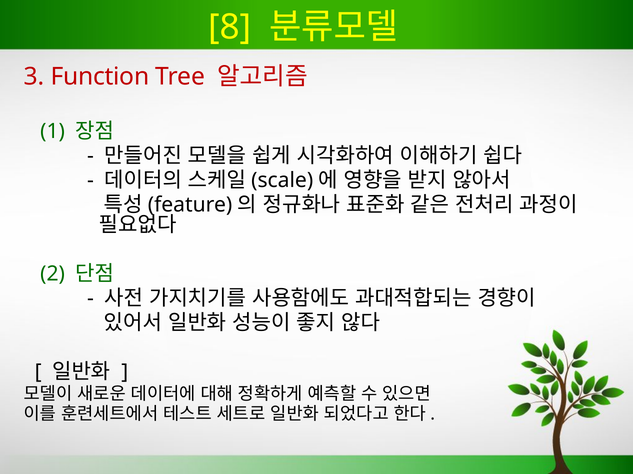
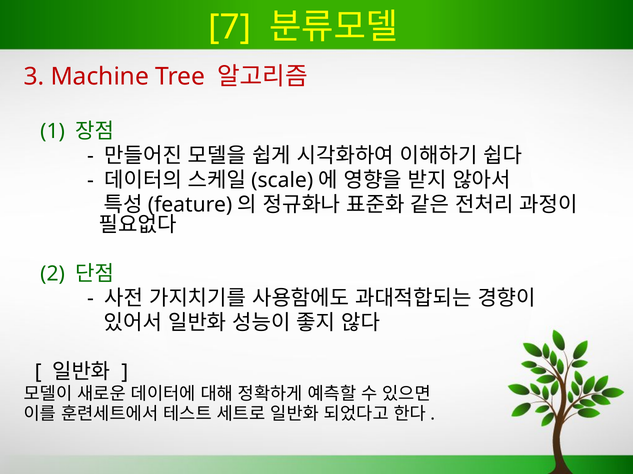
8: 8 -> 7 (230, 27)
Function: Function -> Machine (100, 77)
